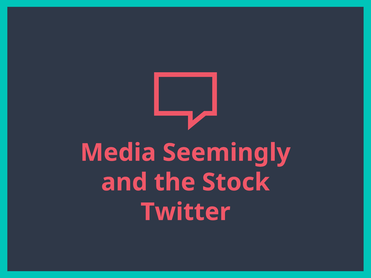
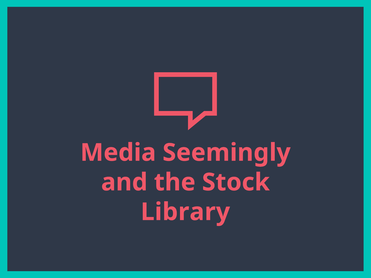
Twitter: Twitter -> Library (185, 212)
